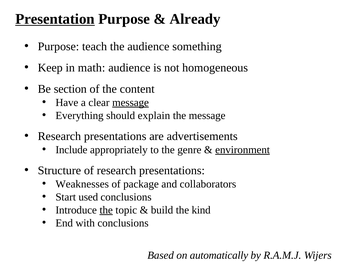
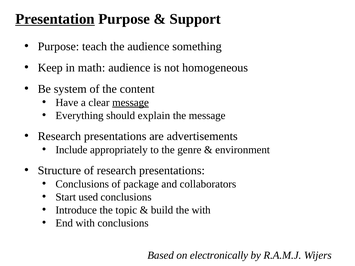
Already: Already -> Support (195, 19)
section: section -> system (70, 89)
environment underline: present -> none (243, 150)
Weaknesses: Weaknesses -> Conclusions (82, 184)
the underline: present -> none (106, 210)
the kind: kind -> with (201, 210)
automatically: automatically -> electronically (219, 256)
